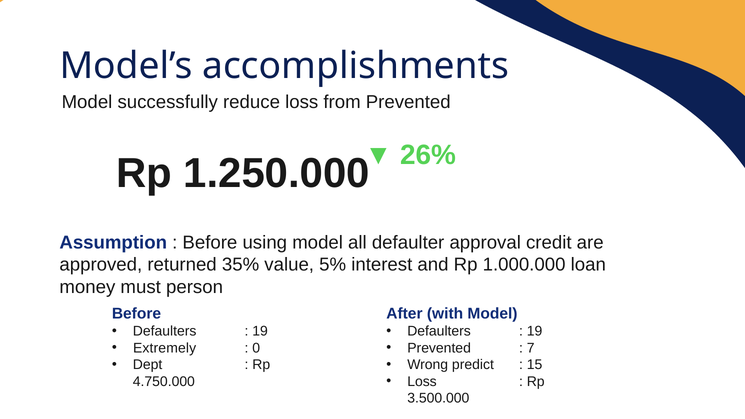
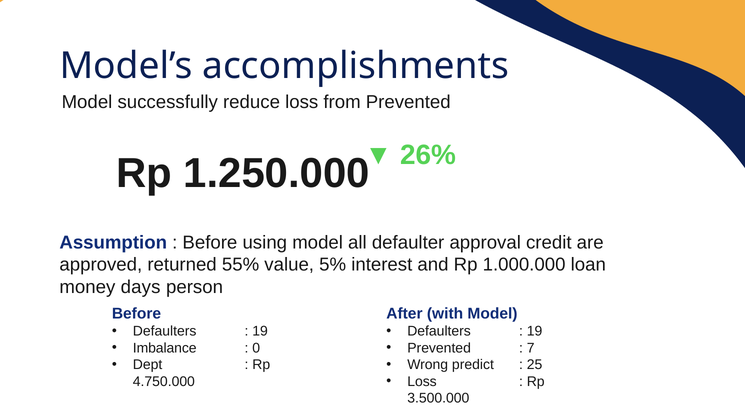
35%: 35% -> 55% (241, 265)
must: must -> days (141, 287)
Extremely: Extremely -> Imbalance (165, 348)
15: 15 -> 25 (535, 365)
